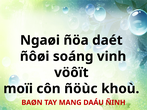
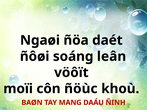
vinh: vinh -> leân (112, 57)
